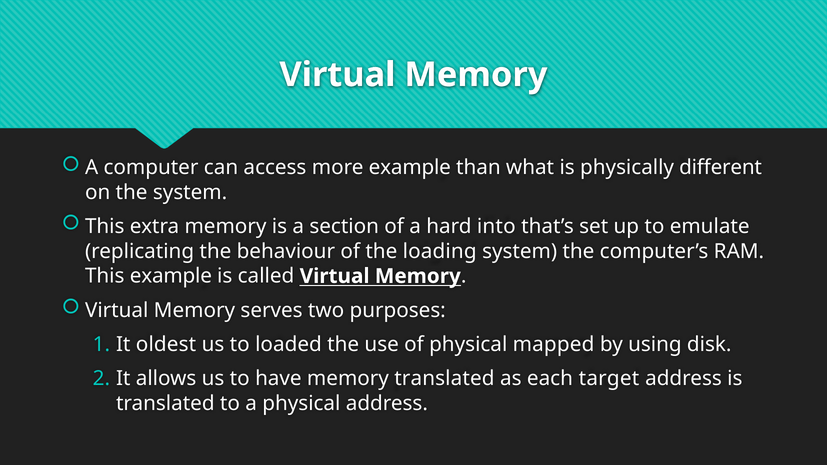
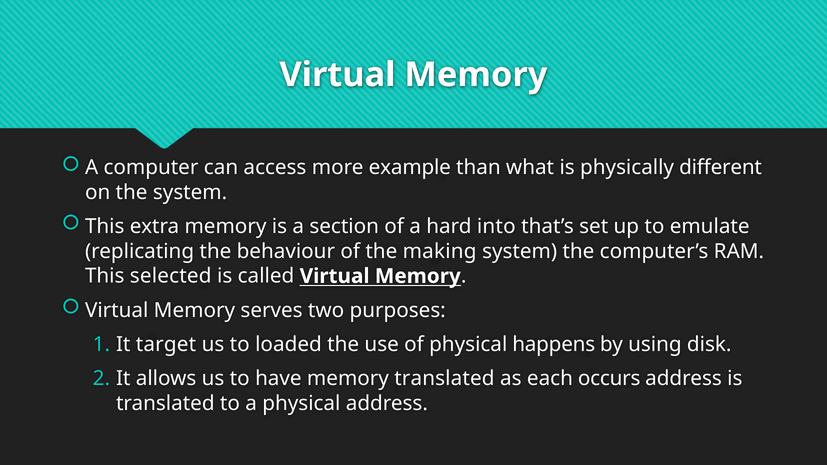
loading: loading -> making (440, 251)
This example: example -> selected (171, 276)
oldest: oldest -> target (166, 344)
mapped: mapped -> happens (554, 344)
target: target -> occurs (609, 379)
